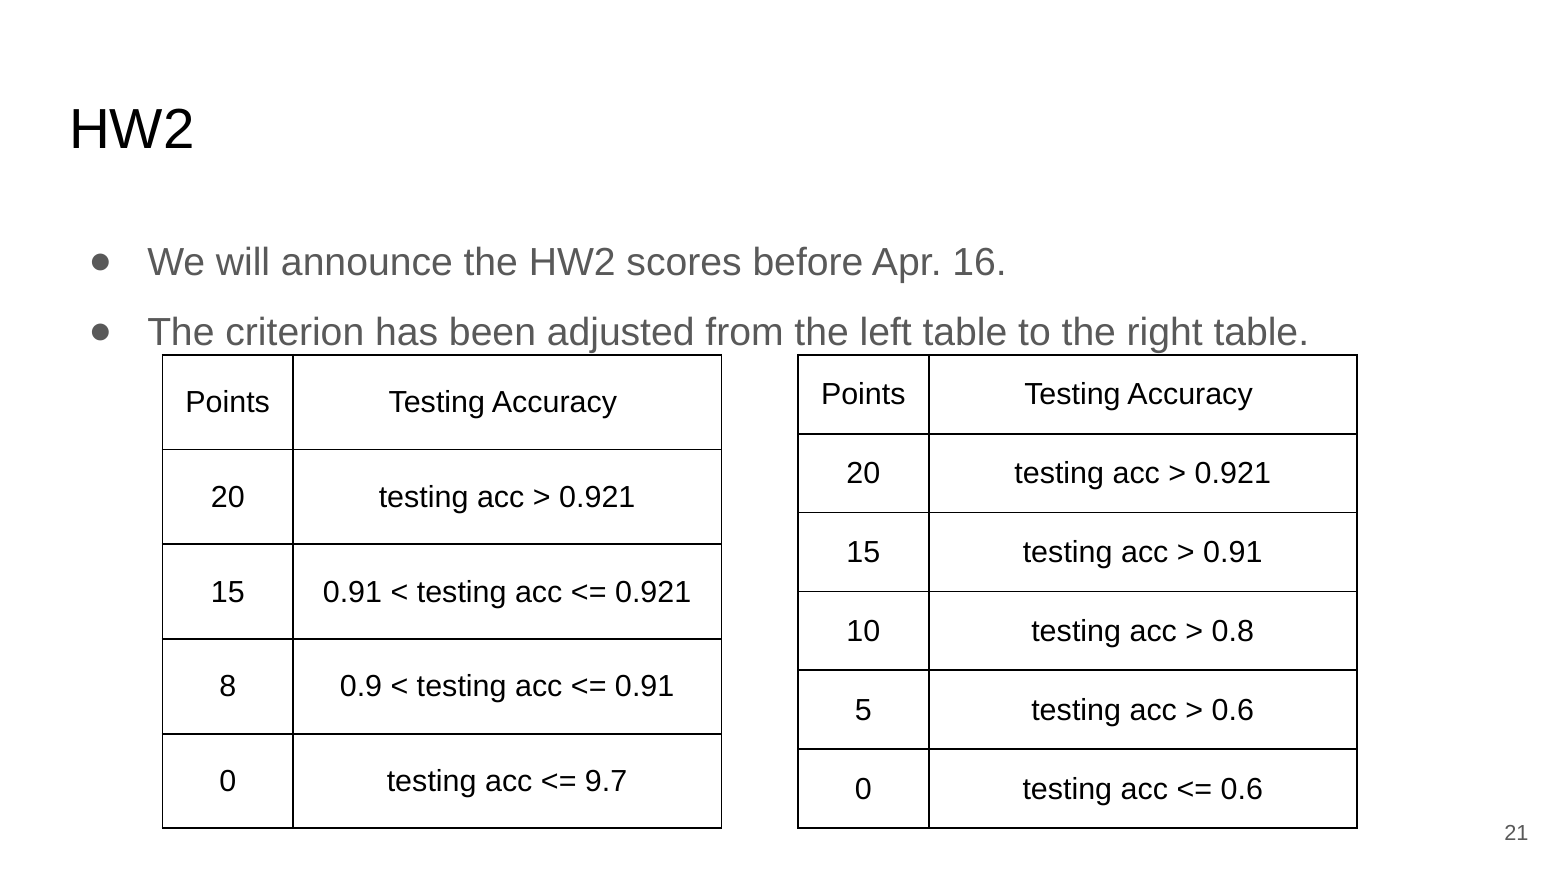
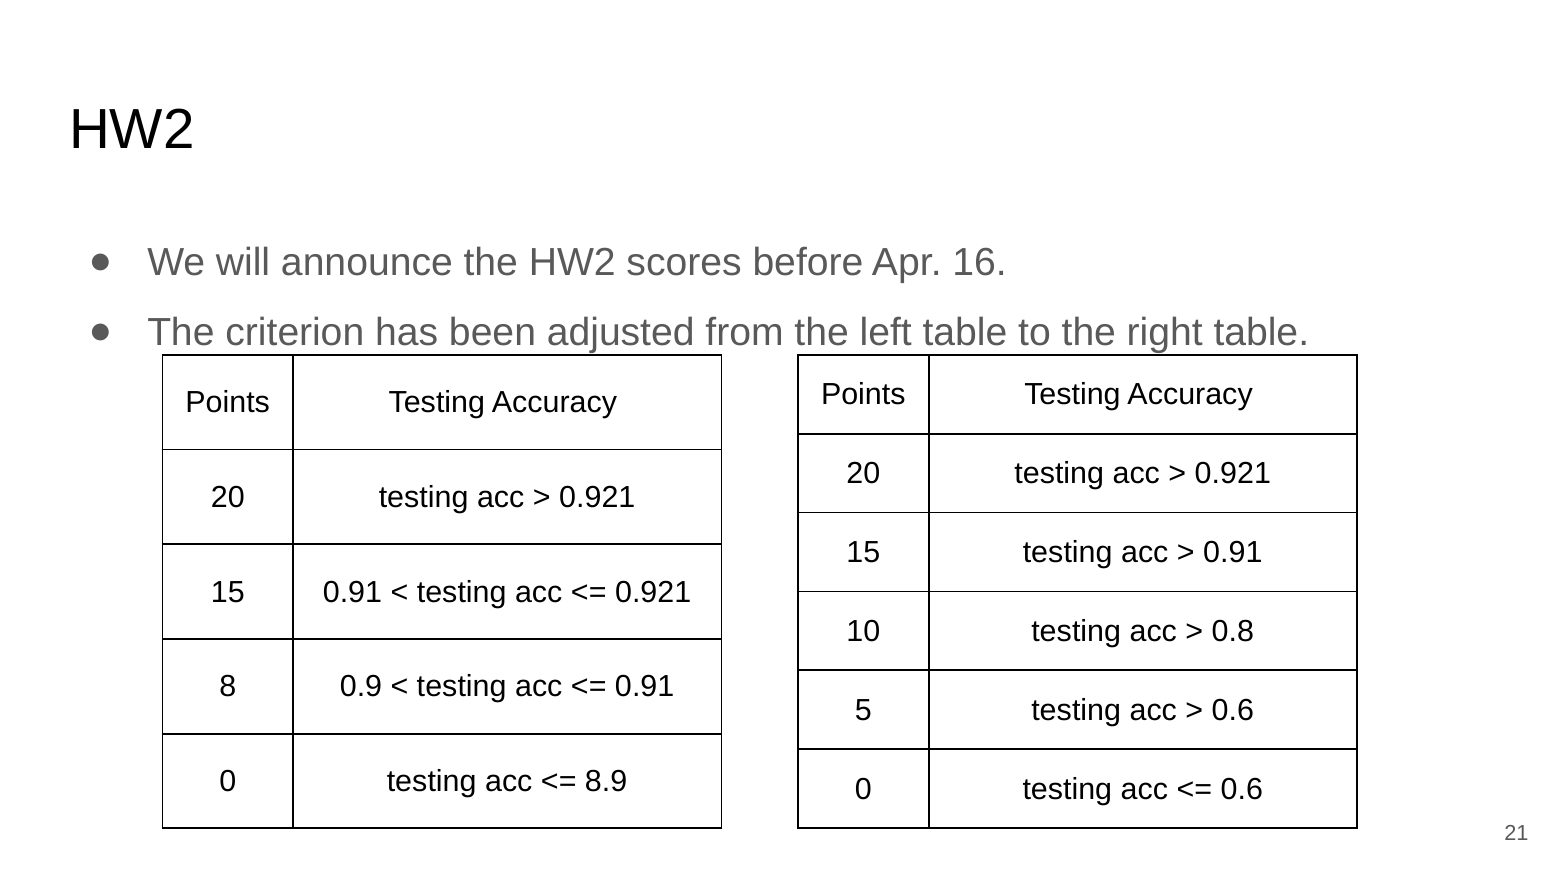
9.7: 9.7 -> 8.9 (606, 782)
